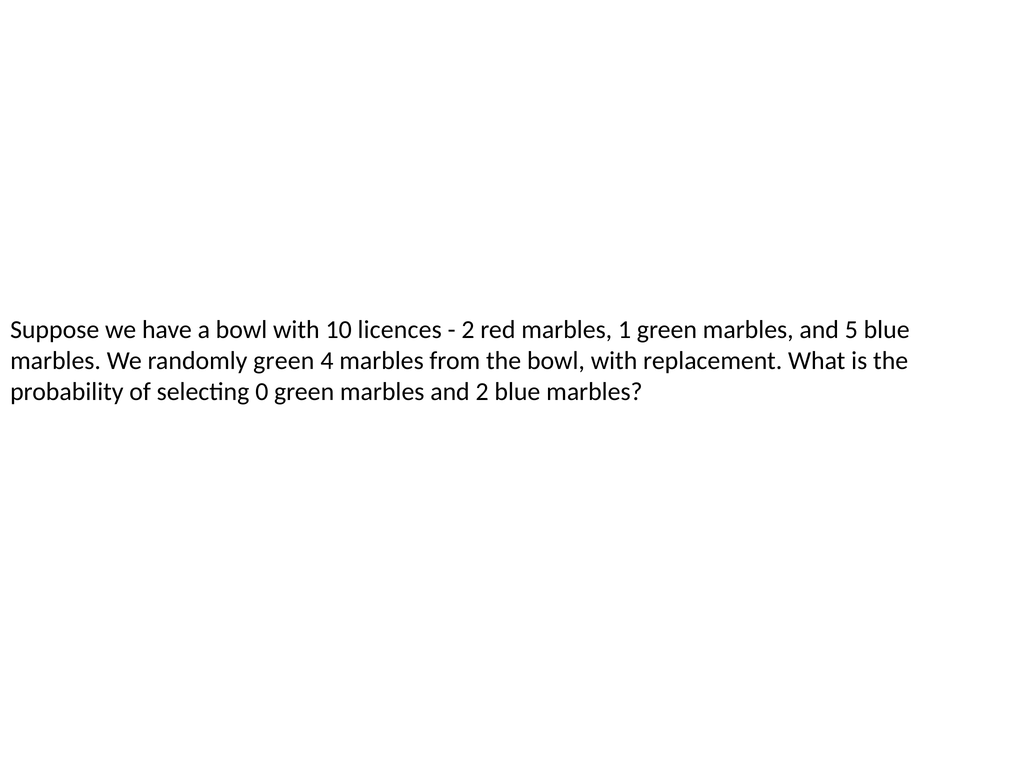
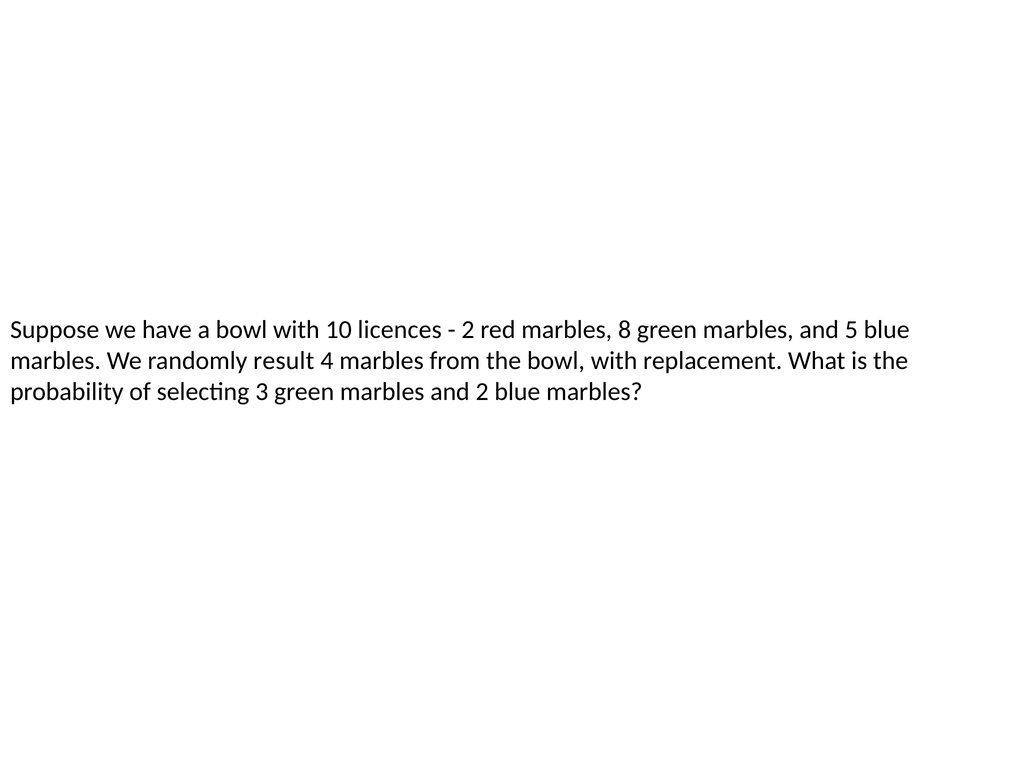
1: 1 -> 8 (625, 329)
randomly green: green -> result (284, 360)
0: 0 -> 3 (262, 391)
